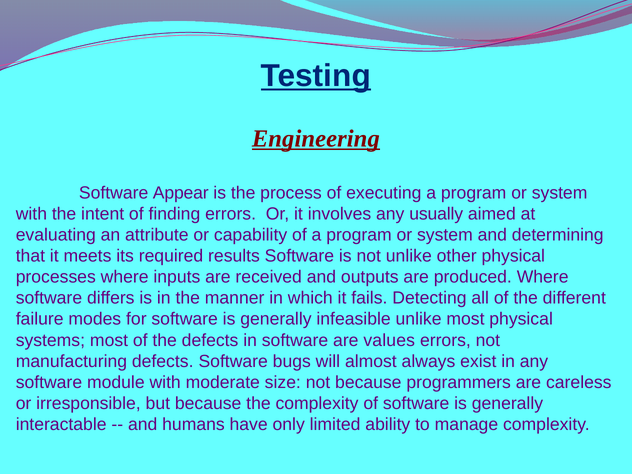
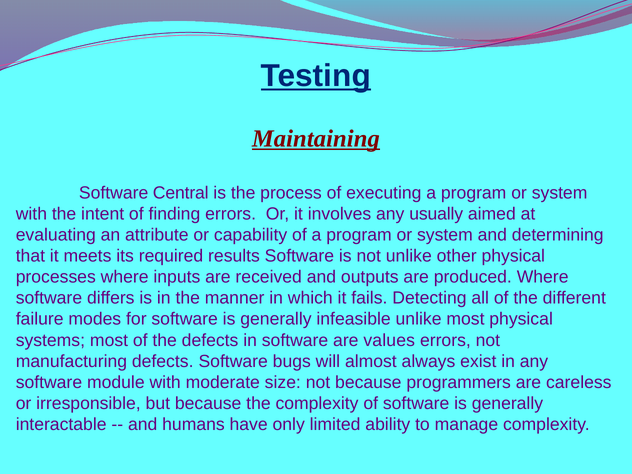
Engineering: Engineering -> Maintaining (316, 138)
Appear: Appear -> Central (181, 193)
